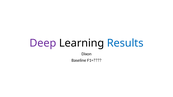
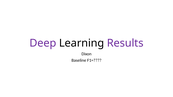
Results colour: blue -> purple (125, 43)
